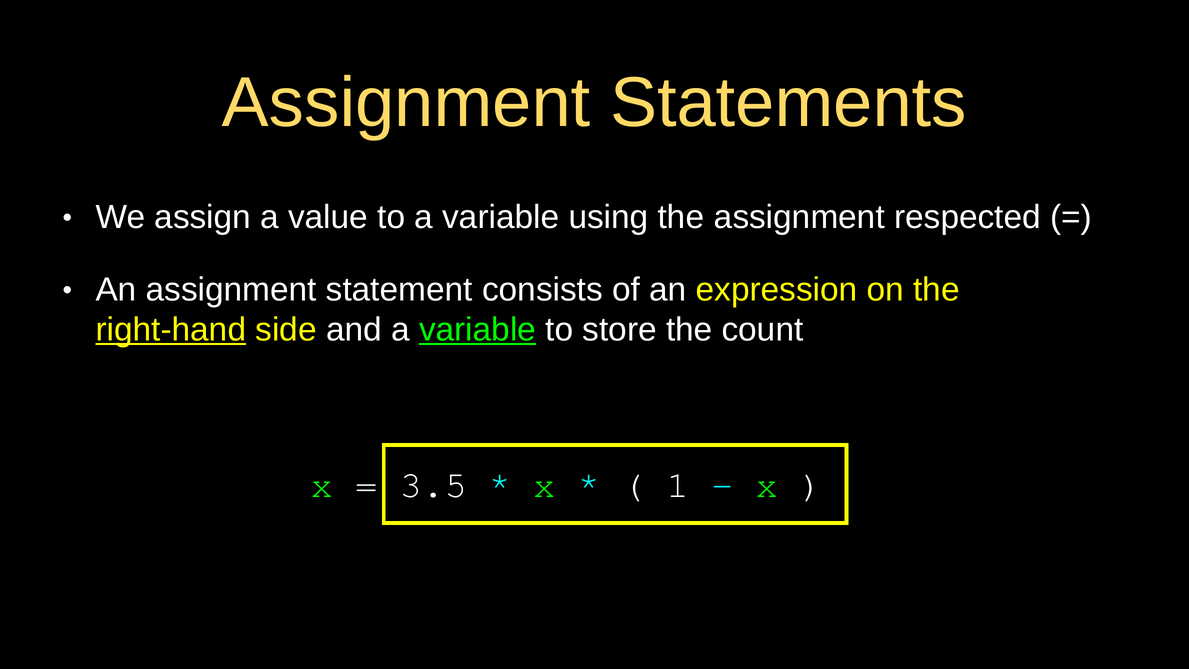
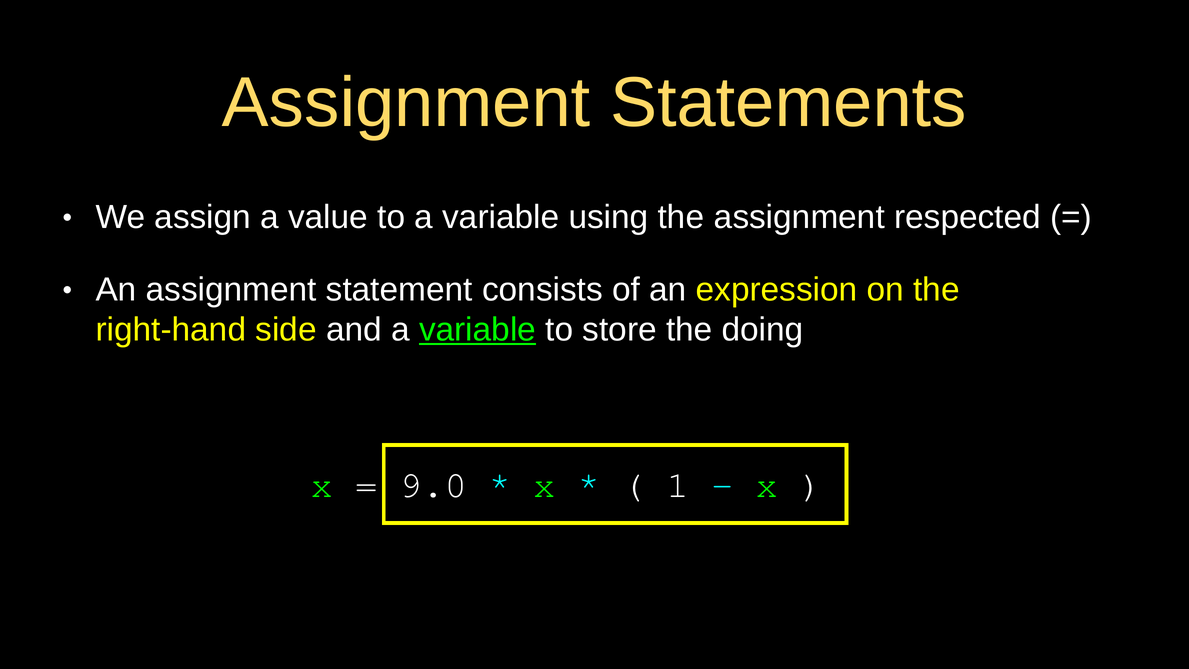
right-hand underline: present -> none (171, 330)
count: count -> doing (763, 330)
3.5: 3.5 -> 9.0 (433, 485)
